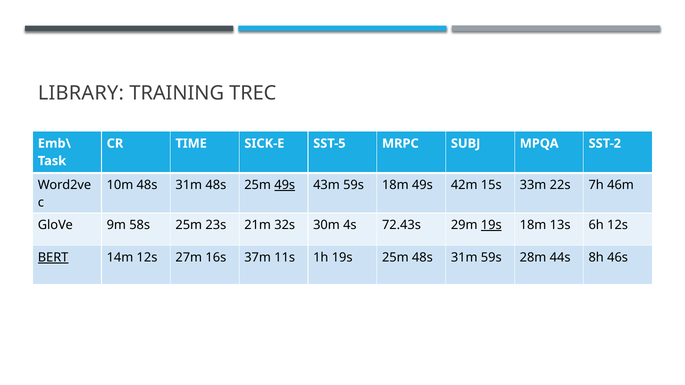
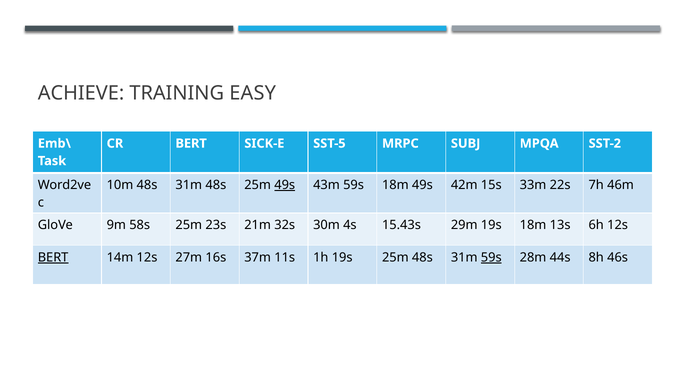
LIBRARY: LIBRARY -> ACHIEVE (81, 93)
TREC: TREC -> EASY (253, 93)
CR TIME: TIME -> BERT (191, 144)
72.43s: 72.43s -> 15.43s (401, 225)
19s underline: present -> none (491, 225)
59s underline: none -> present (491, 258)
